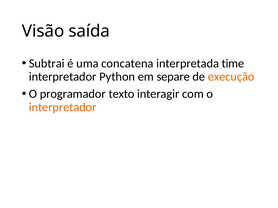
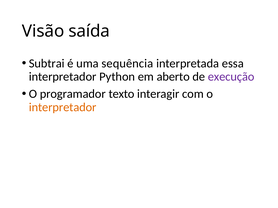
concatena: concatena -> sequência (127, 63)
time: time -> essa (233, 63)
separe: separe -> aberto (173, 77)
execução colour: orange -> purple (231, 77)
